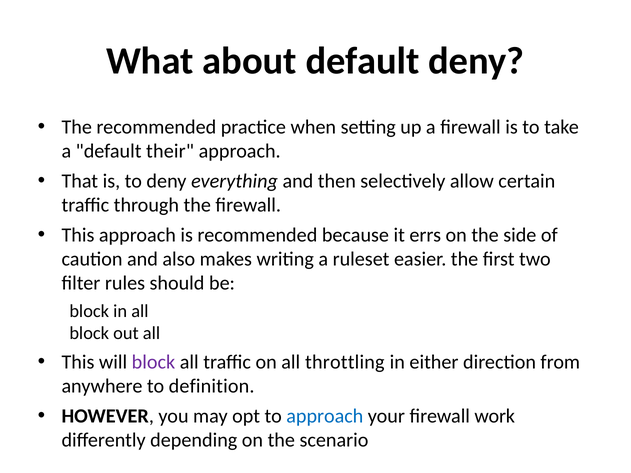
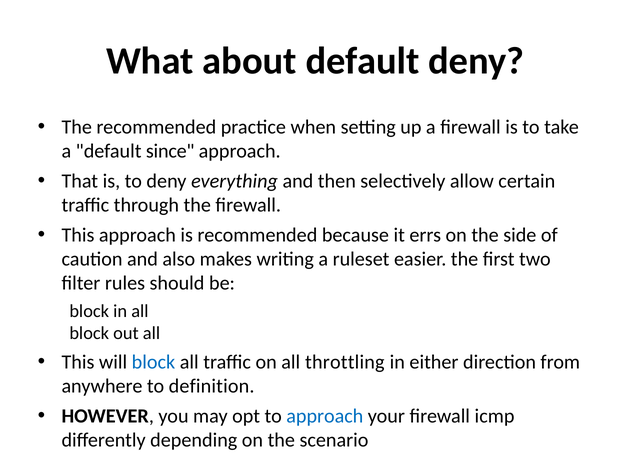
their: their -> since (170, 151)
block colour: purple -> blue (153, 362)
work: work -> icmp (495, 416)
